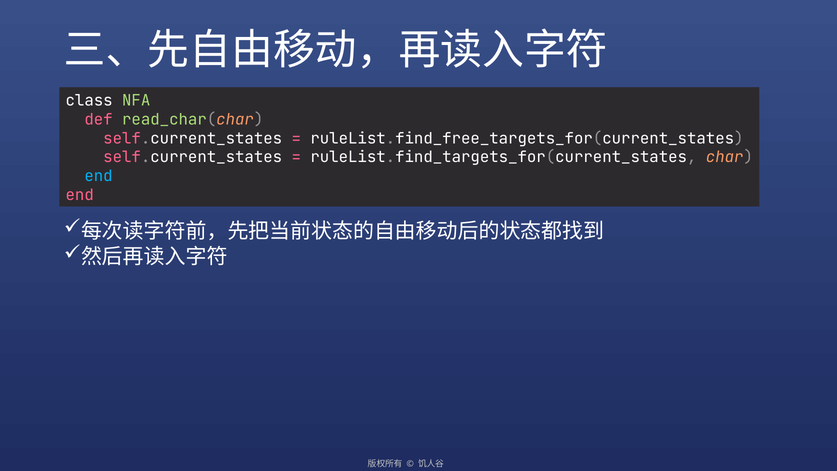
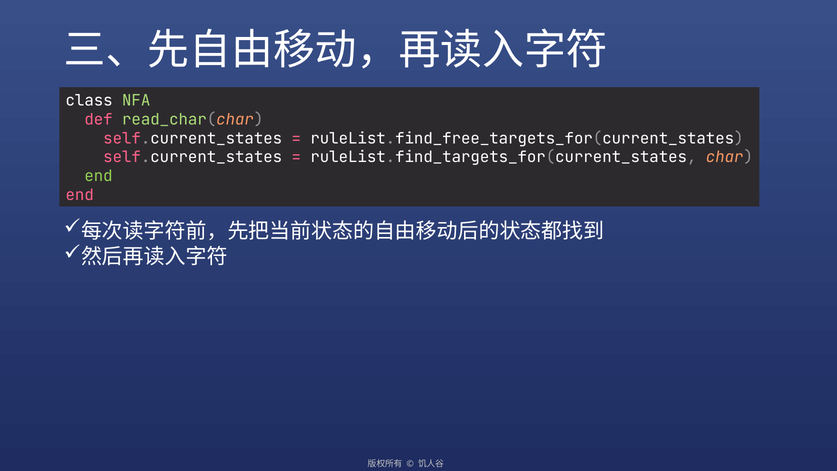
end colour: light blue -> light green (99, 176)
